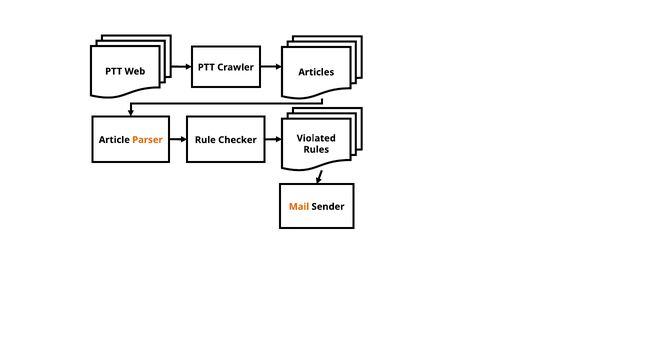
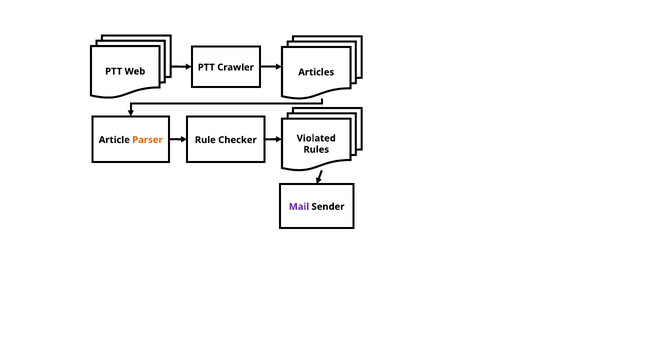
Mail colour: orange -> purple (299, 207)
